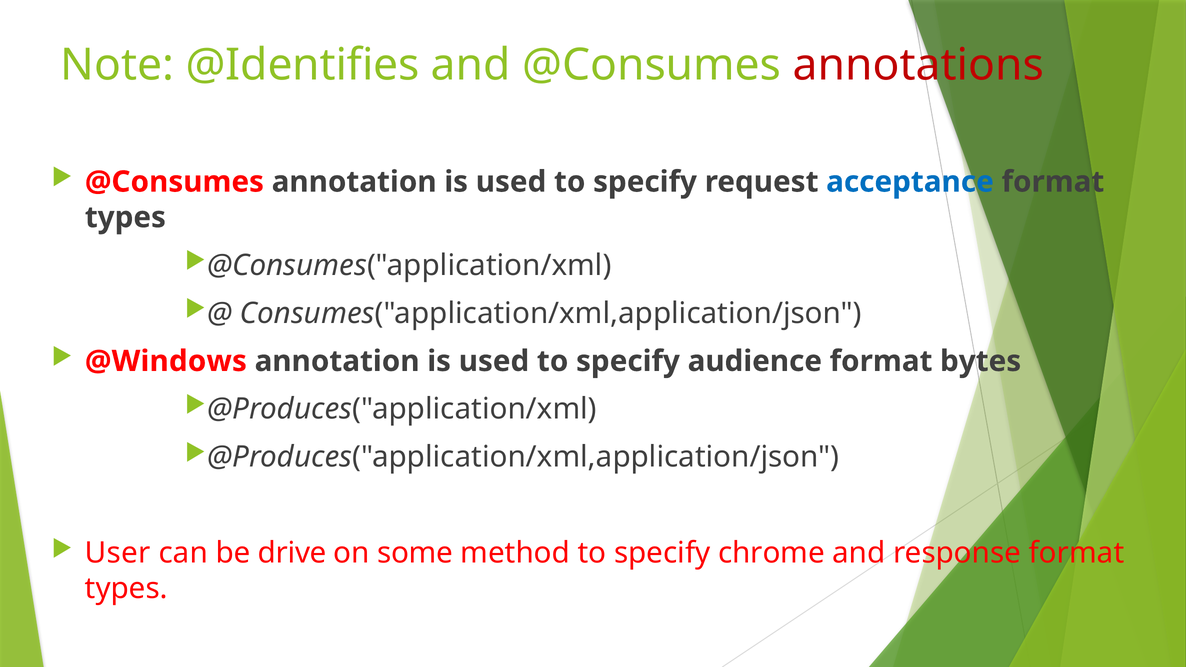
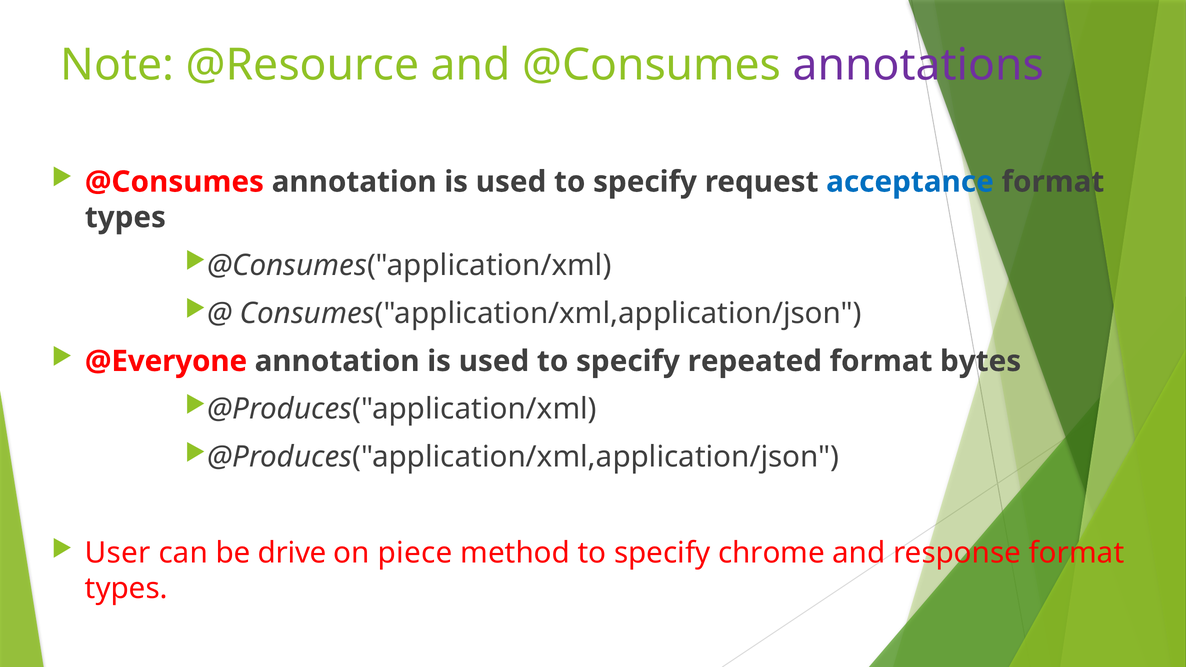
@Identifies: @Identifies -> @Resource (302, 65)
annotations colour: red -> purple (918, 65)
@Windows: @Windows -> @Everyone (166, 361)
audience: audience -> repeated (755, 361)
some: some -> piece (415, 553)
